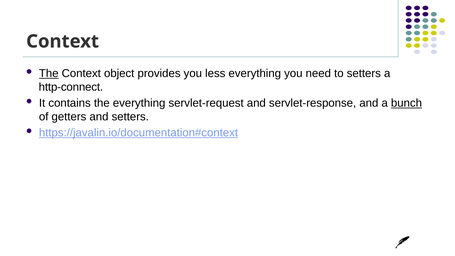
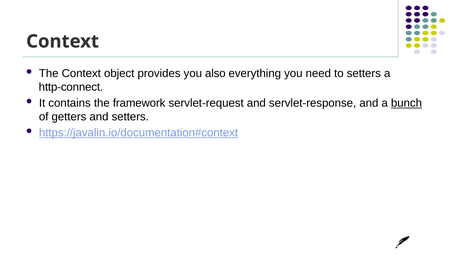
The underline: present -> none (49, 73)
less: less -> also (215, 73)
the everything: everything -> framework (139, 103)
